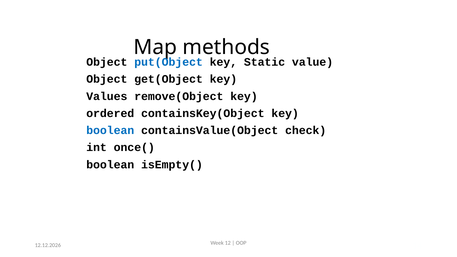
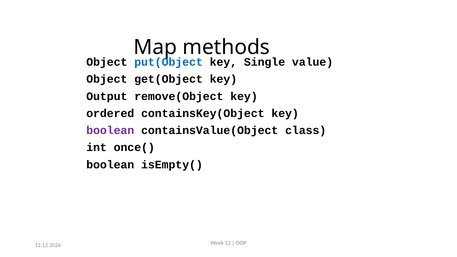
Static: Static -> Single (265, 62)
Values: Values -> Output (107, 96)
boolean colour: blue -> purple (110, 130)
check: check -> class (306, 130)
